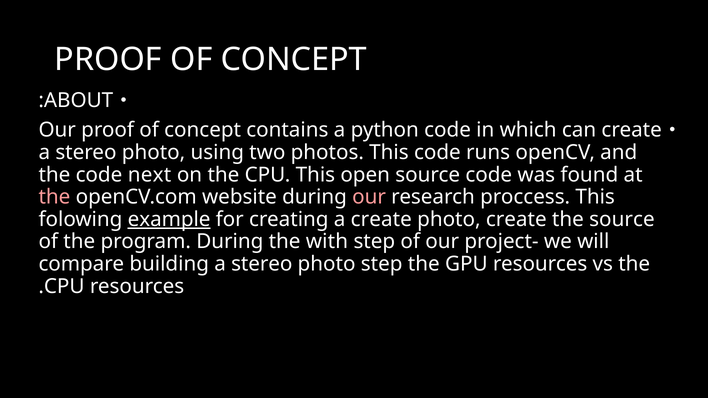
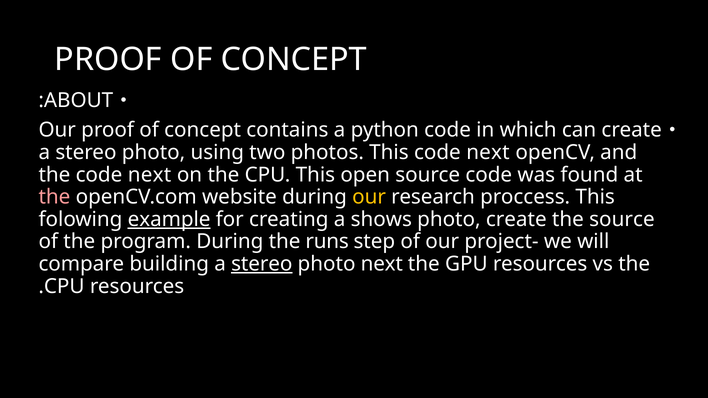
This code runs: runs -> next (488, 153)
our colour: pink -> yellow (369, 197)
a create: create -> shows (381, 219)
with: with -> runs (327, 242)
stereo underline: none -> present (262, 264)
photo step: step -> next (382, 264)
